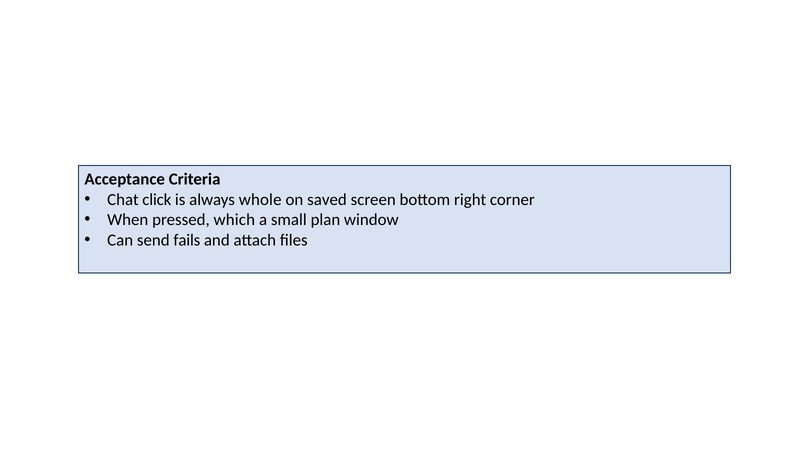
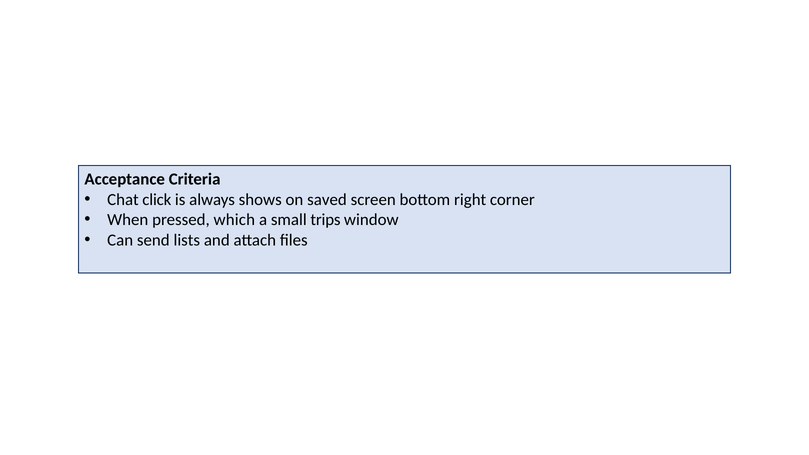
whole: whole -> shows (260, 200)
plan: plan -> trips (326, 220)
fails: fails -> lists (187, 240)
